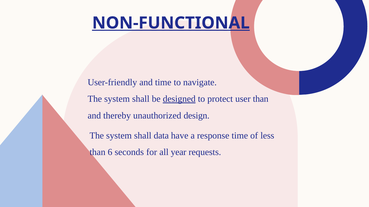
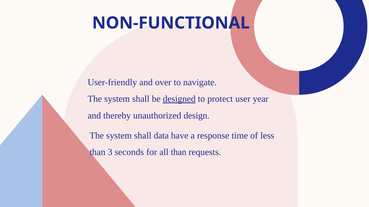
NON-FUNCTIONAL underline: present -> none (171, 23)
and time: time -> over (163, 83)
user than: than -> year (261, 99)
6: 6 -> 3 (110, 153)
all year: year -> than (179, 153)
